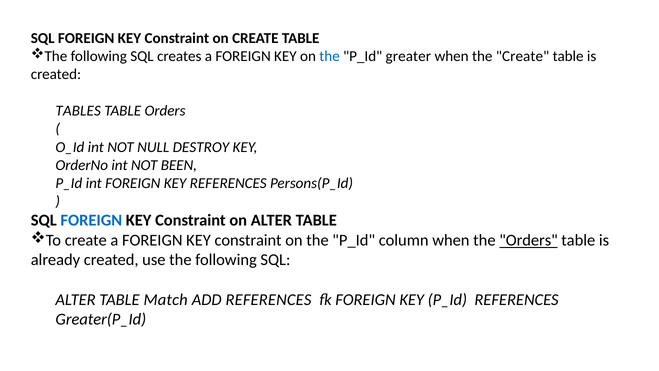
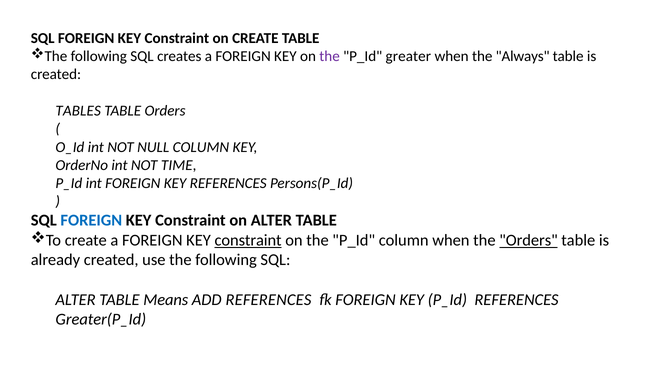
the colour: blue -> purple (330, 56)
the Create: Create -> Always (523, 56)
NULL DESTROY: DESTROY -> COLUMN (201, 147)
BEEN: BEEN -> TIME (179, 165)
constraint underline: none -> present (248, 240)
Match: Match -> Means (166, 299)
